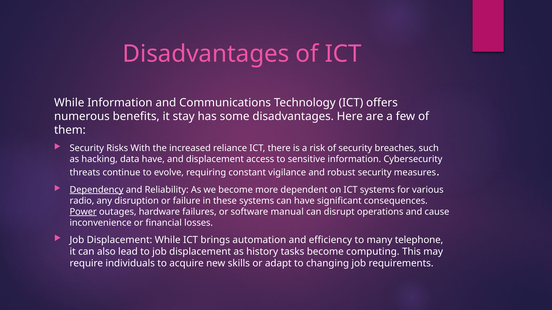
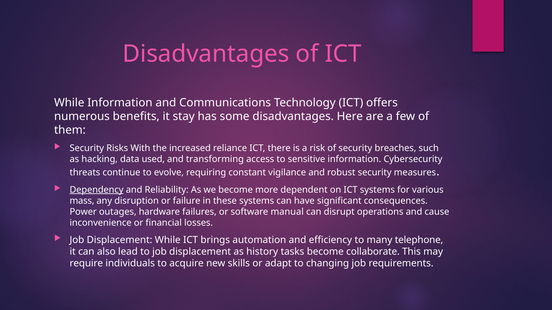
data have: have -> used (153, 159)
and displacement: displacement -> transforming (215, 159)
radio: radio -> mass (82, 201)
Power underline: present -> none (83, 212)
computing: computing -> collaborate (373, 252)
